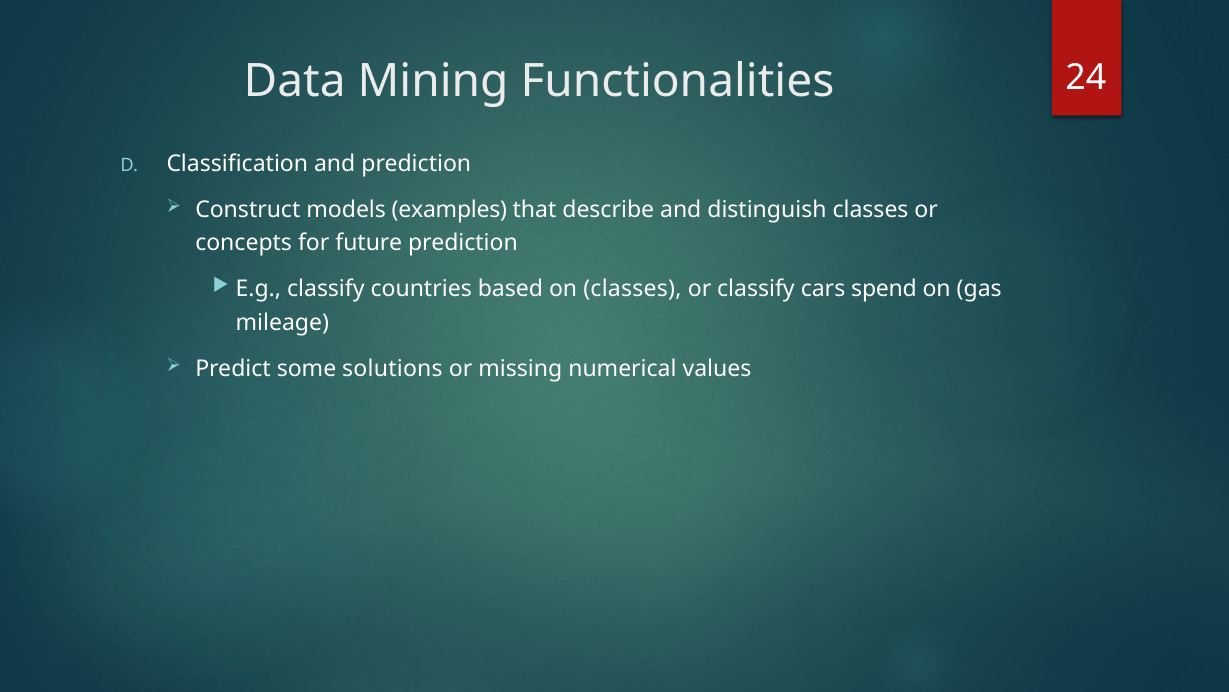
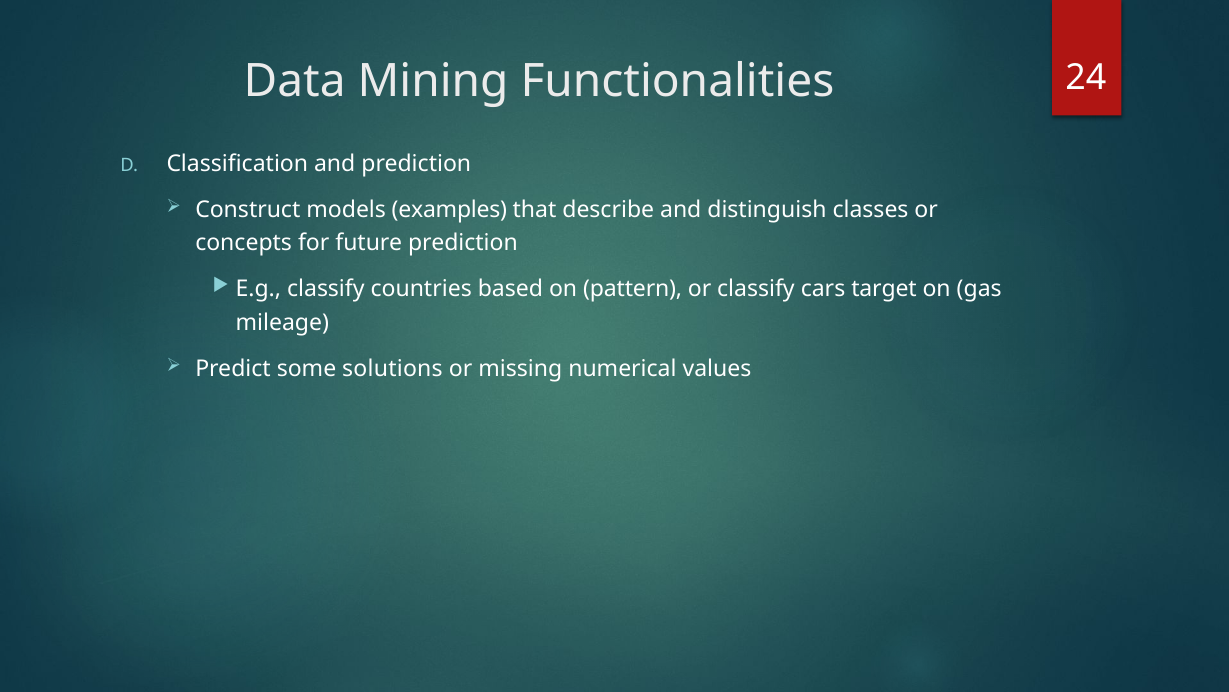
on classes: classes -> pattern (633, 289)
spend: spend -> target (884, 289)
